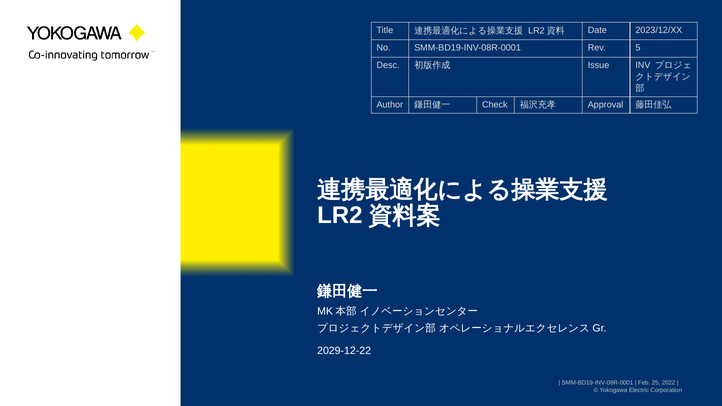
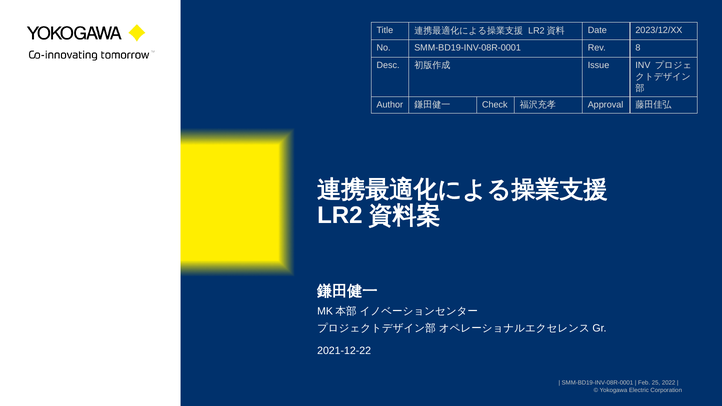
5: 5 -> 8 (638, 48)
2029-12-22: 2029-12-22 -> 2021-12-22 (344, 351)
